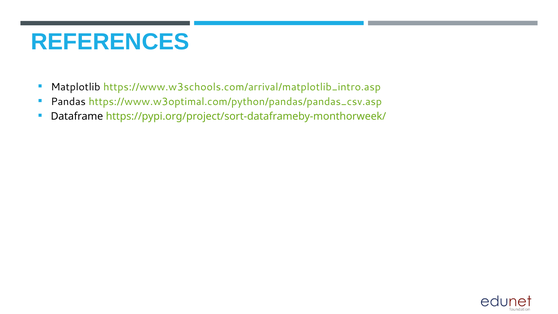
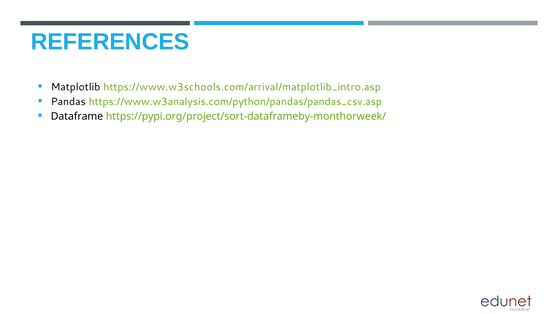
https://www.w3optimal.com/python/pandas/pandas_csv.asp: https://www.w3optimal.com/python/pandas/pandas_csv.asp -> https://www.w3analysis.com/python/pandas/pandas_csv.asp (235, 102)
